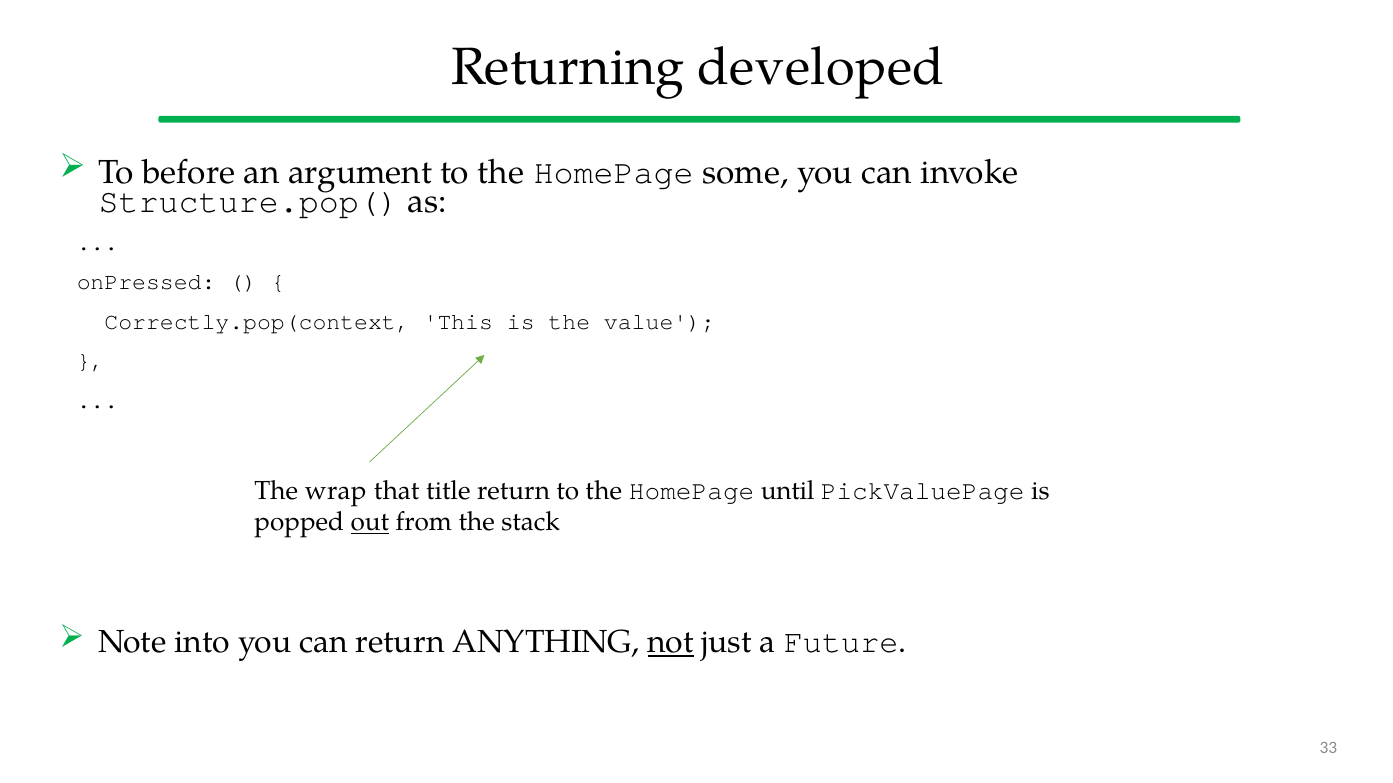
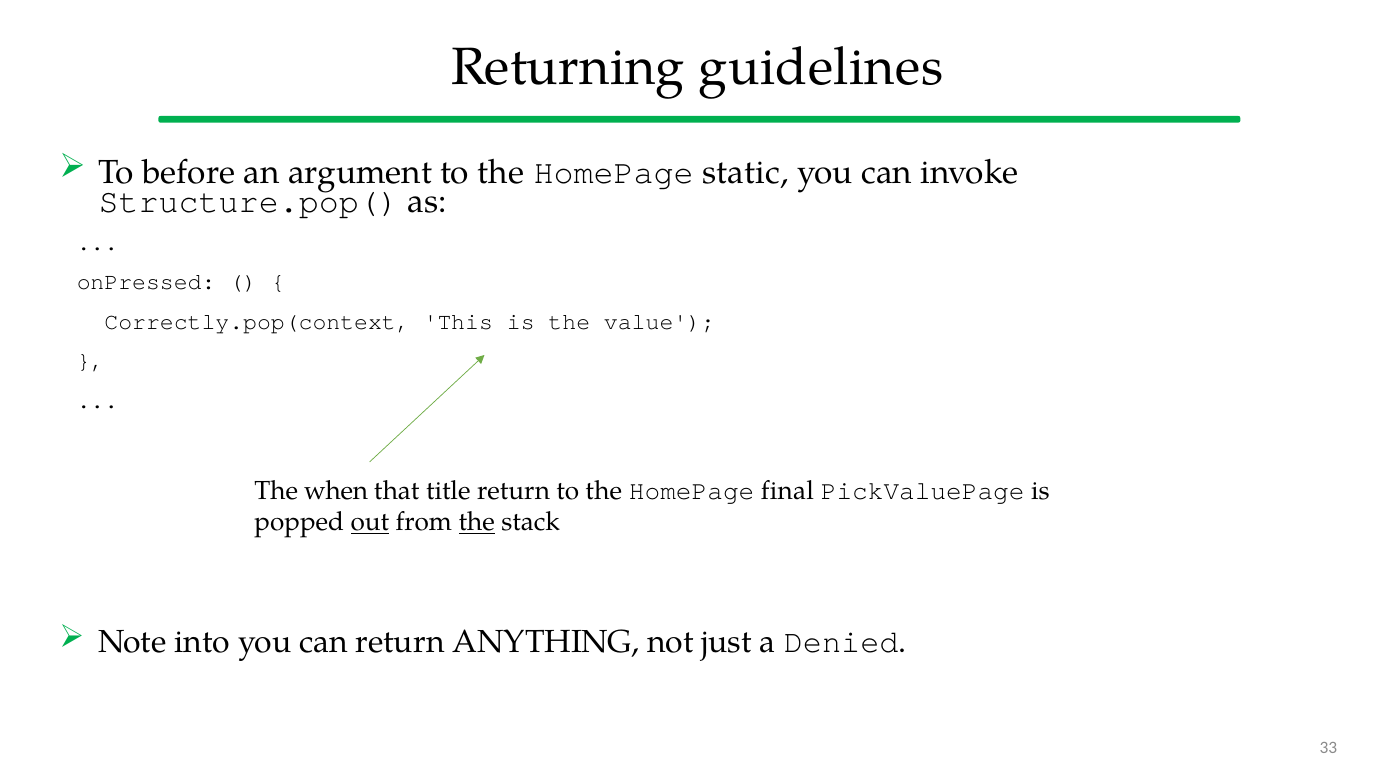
developed: developed -> guidelines (821, 67)
some: some -> static (745, 173)
wrap: wrap -> when (336, 491)
until: until -> final (787, 491)
the underline: none -> present (477, 522)
not underline: present -> none (671, 642)
Future: Future -> Denied (841, 642)
